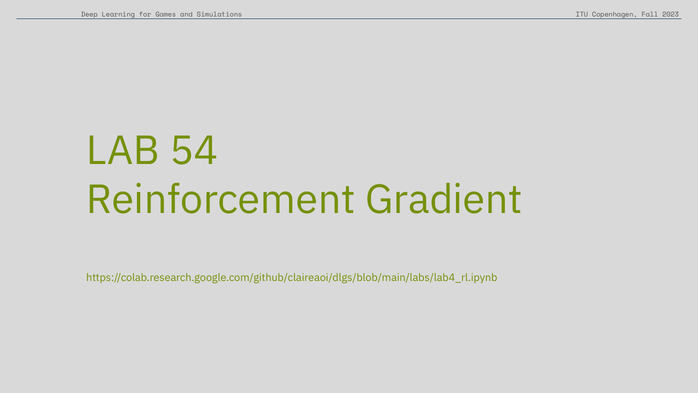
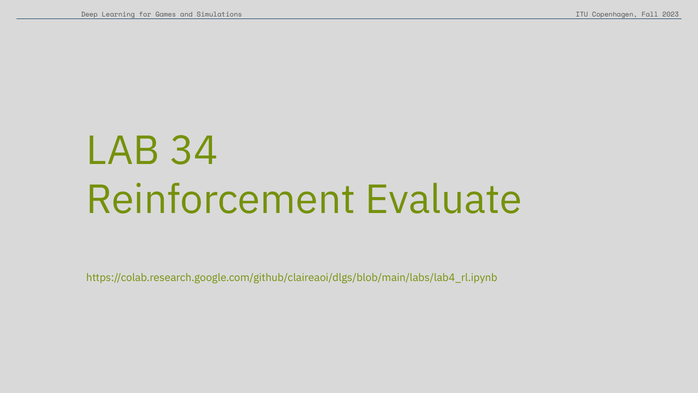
54: 54 -> 34 (194, 151)
Gradient: Gradient -> Evaluate (444, 200)
